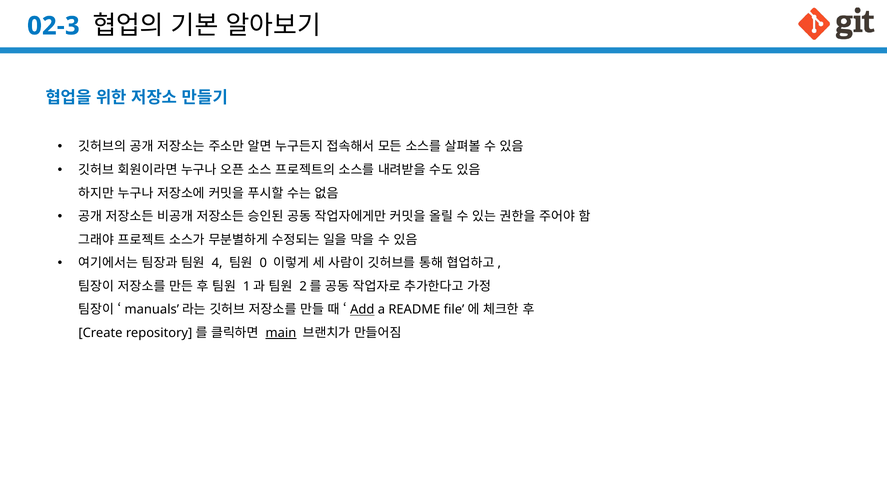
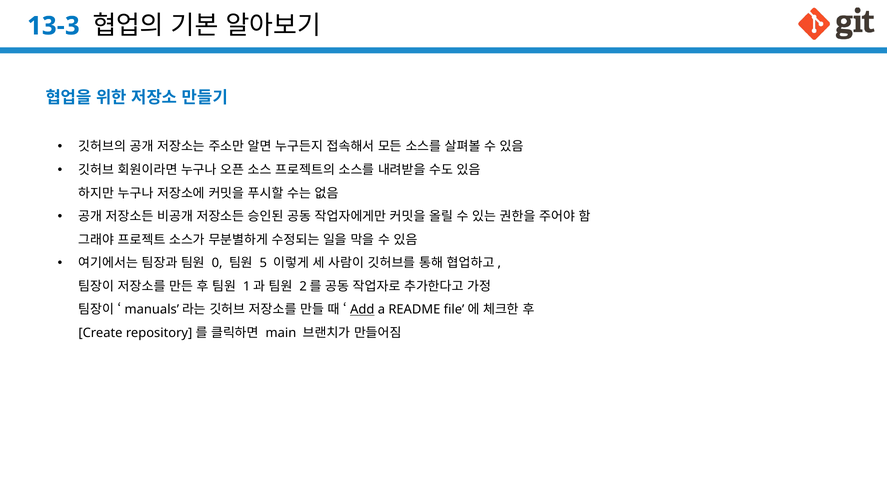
02-3: 02-3 -> 13-3 (53, 26)
4: 4 -> 0 (217, 263)
0: 0 -> 5 (263, 263)
main underline: present -> none (281, 333)
